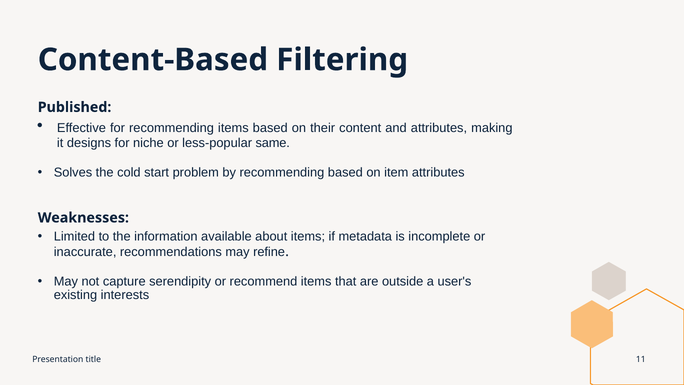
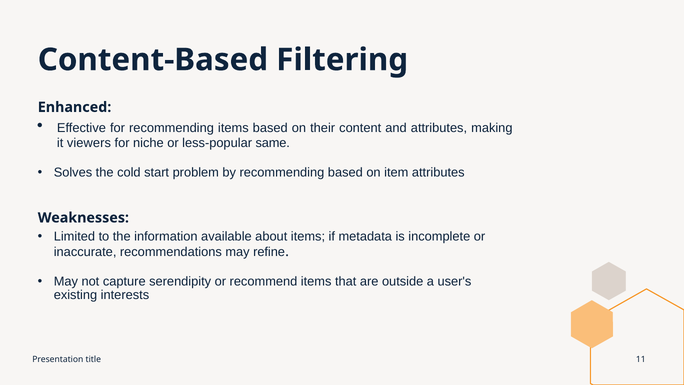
Published: Published -> Enhanced (75, 107)
designs: designs -> viewers (89, 143)
